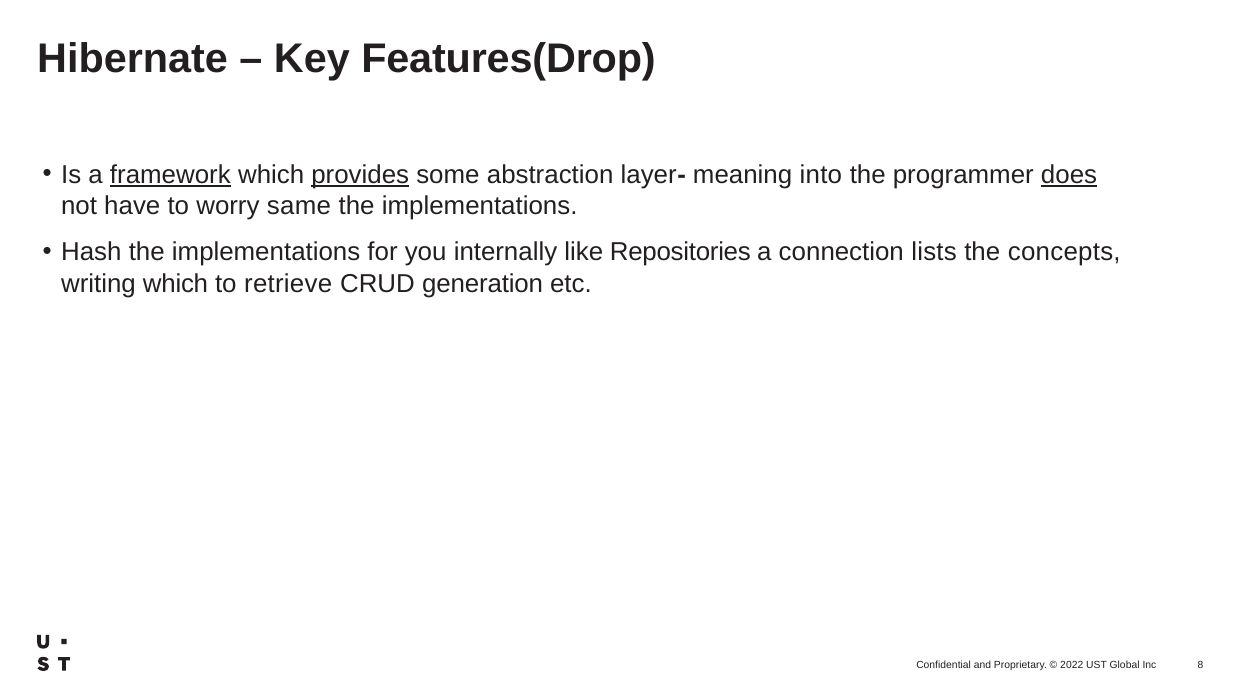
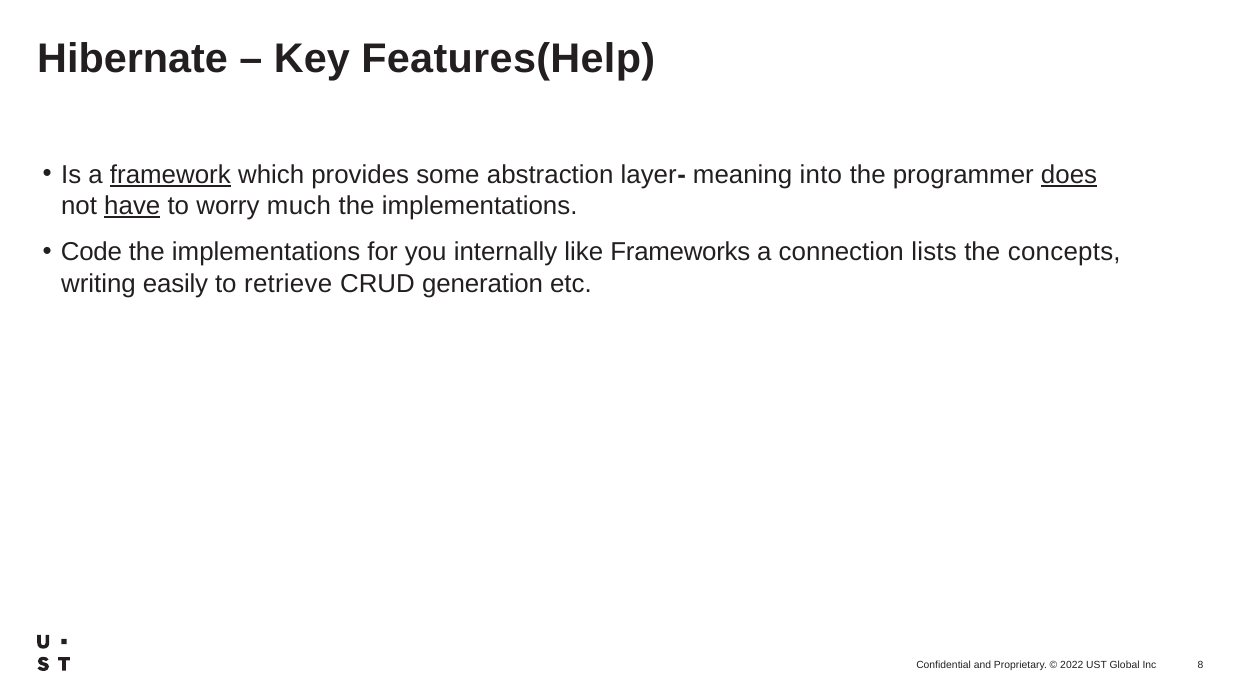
Features(Drop: Features(Drop -> Features(Help (508, 59)
provides underline: present -> none (360, 175)
have underline: none -> present (132, 206)
same: same -> much (299, 206)
Hash: Hash -> Code (91, 252)
Repositories: Repositories -> Frameworks (680, 252)
writing which: which -> easily (175, 284)
